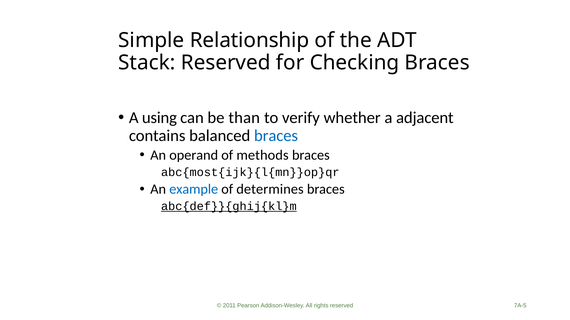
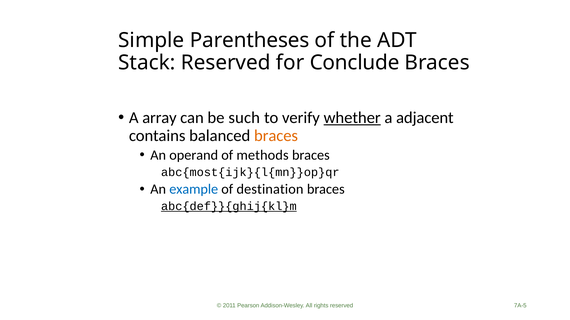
Relationship: Relationship -> Parentheses (250, 40)
Checking: Checking -> Conclude (355, 63)
using: using -> array (159, 118)
than: than -> such (244, 118)
whether underline: none -> present (352, 118)
braces colour: blue -> orange (276, 136)
determines: determines -> destination (270, 190)
